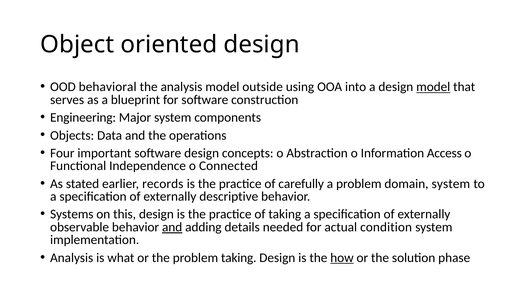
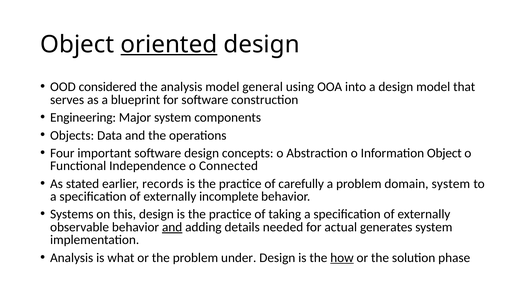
oriented underline: none -> present (169, 44)
behavioral: behavioral -> considered (108, 87)
outside: outside -> general (263, 87)
model underline: present -> none (433, 87)
Information Access: Access -> Object (444, 153)
descriptive: descriptive -> incomplete (229, 197)
condition: condition -> generates (386, 227)
problem taking: taking -> under (239, 258)
